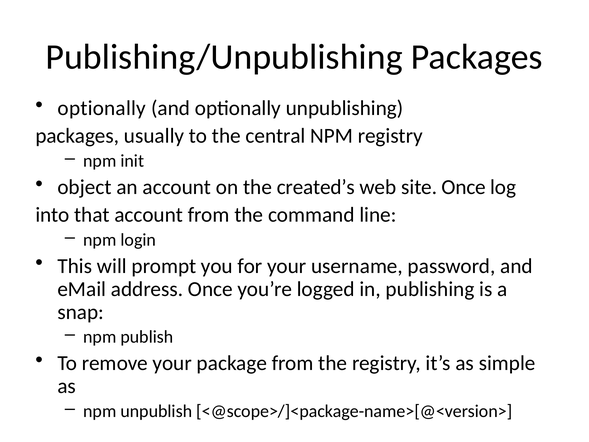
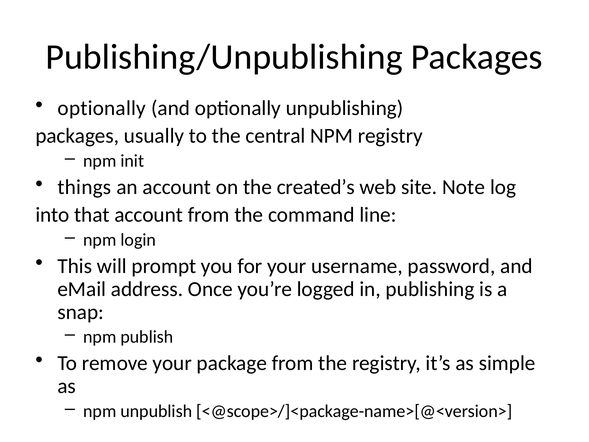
object: object -> things (84, 187)
site Once: Once -> Note (464, 187)
